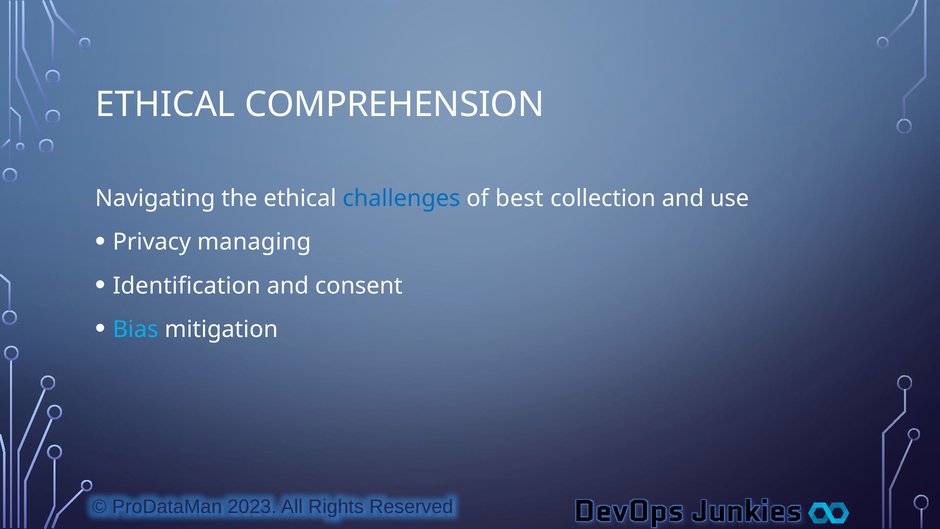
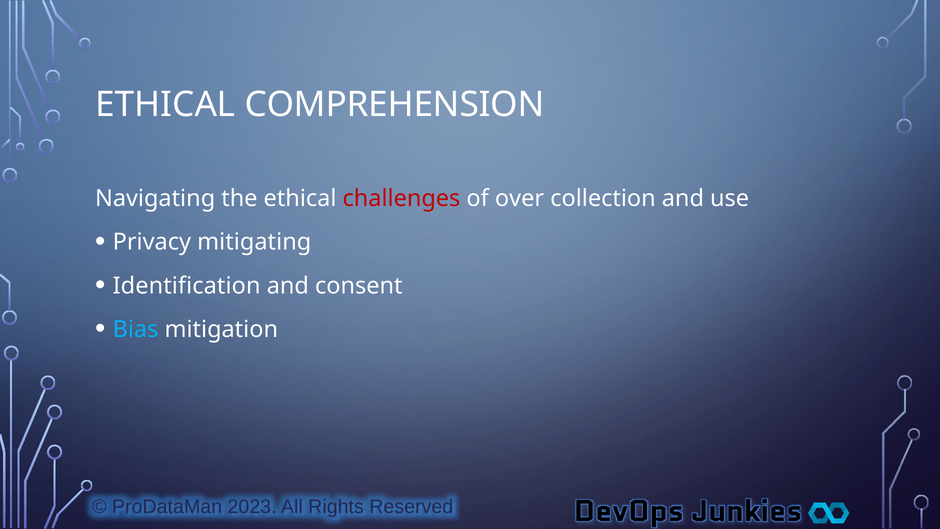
challenges colour: blue -> red (401, 198)
best: best -> over (520, 198)
managing: managing -> mitigating (254, 242)
